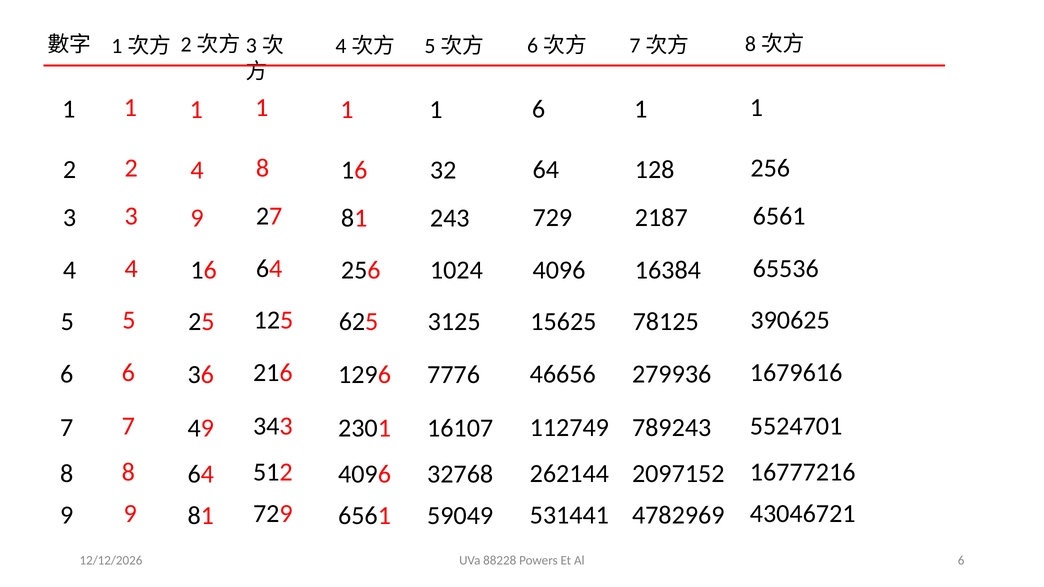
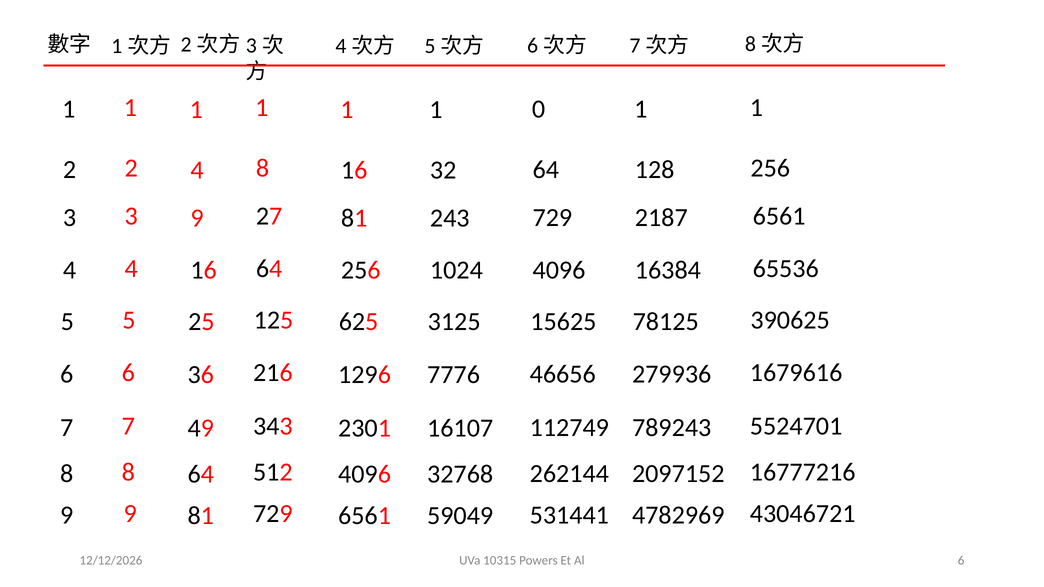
1 6: 6 -> 0 (539, 109)
88228: 88228 -> 10315 (500, 561)
